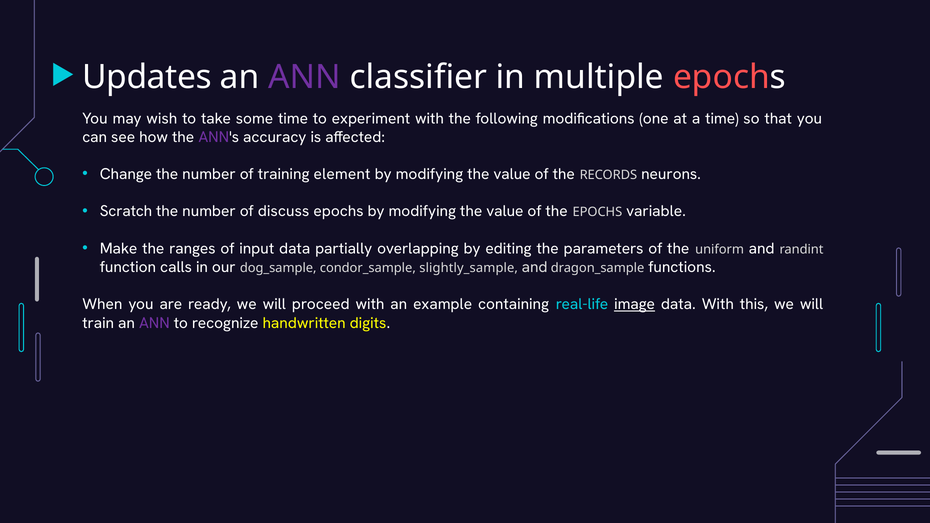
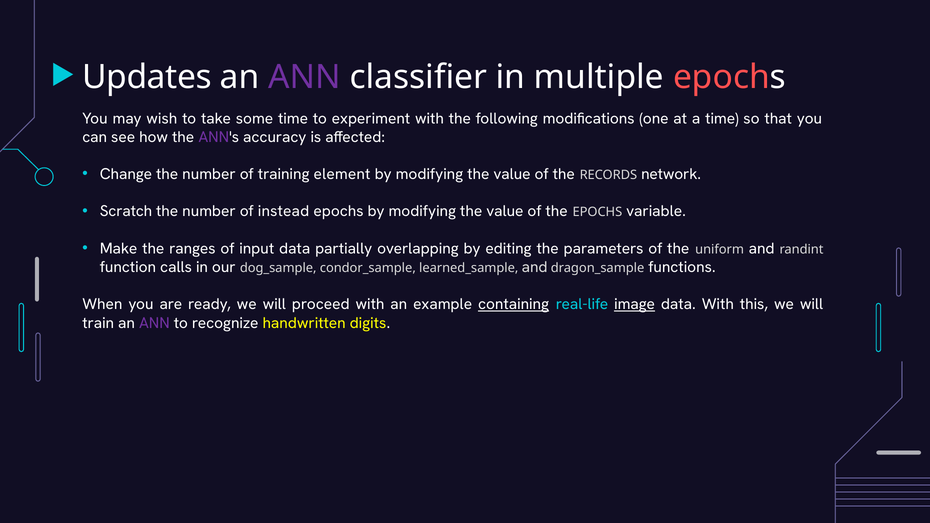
neurons: neurons -> network (671, 174)
discuss: discuss -> instead (284, 211)
slightly_sample: slightly_sample -> learned_sample (469, 268)
containing underline: none -> present (514, 304)
